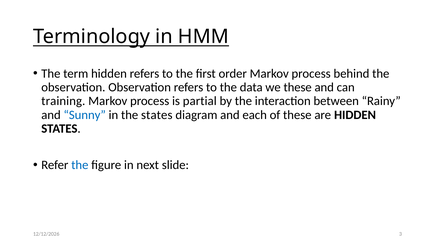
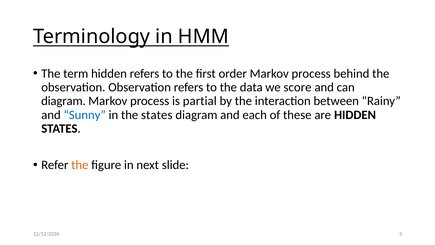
we these: these -> score (298, 87)
training: training -> diagram (63, 101)
the colour: blue -> orange (80, 165)
